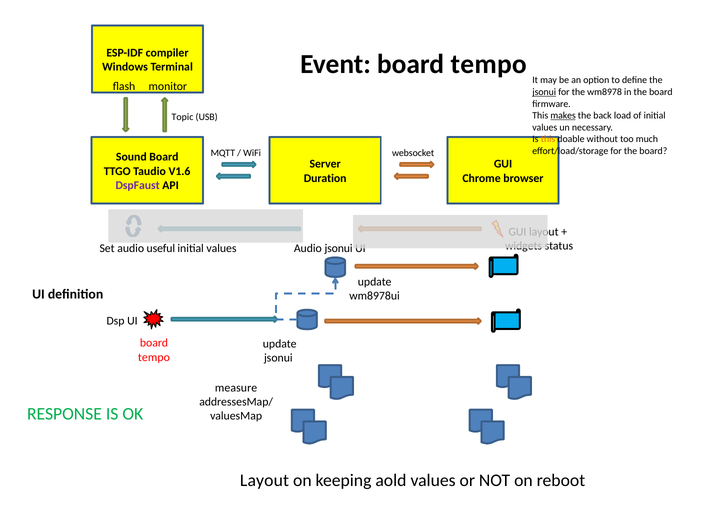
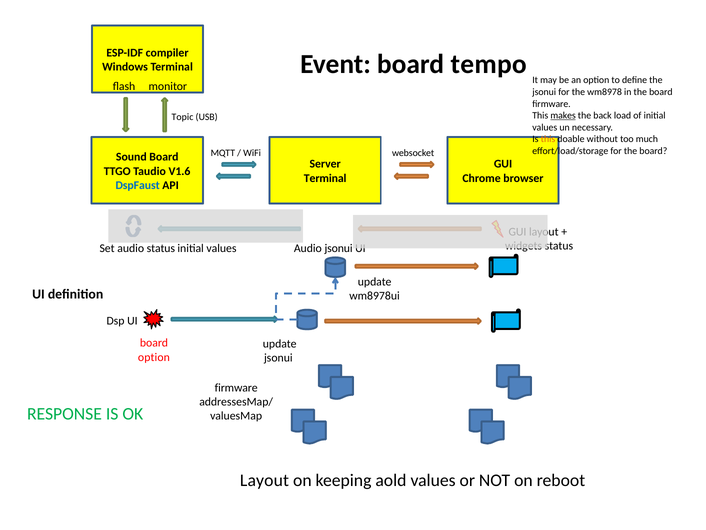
jsonui underline: present -> none (544, 92)
Duration: Duration -> Terminal (325, 178)
DspFaust colour: purple -> blue (138, 185)
audio useful: useful -> status (161, 248)
tempo: tempo -> option (154, 357)
measure: measure -> firmware (236, 387)
